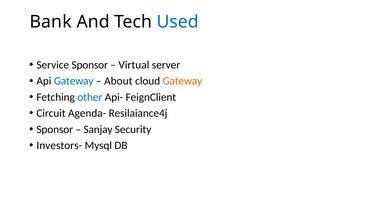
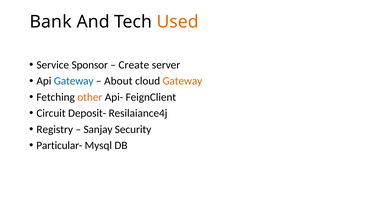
Used colour: blue -> orange (178, 22)
Virtual: Virtual -> Create (134, 65)
other colour: blue -> orange (90, 97)
Agenda-: Agenda- -> Deposit- (87, 113)
Sponsor: Sponsor -> Registry (55, 129)
Investors-: Investors- -> Particular- (59, 145)
